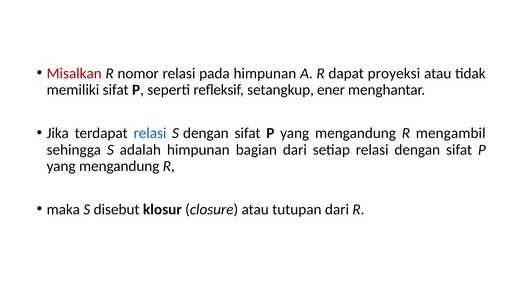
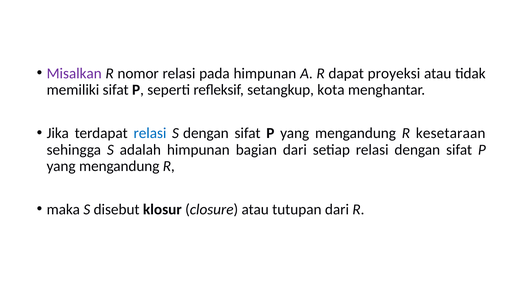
Misalkan colour: red -> purple (74, 73)
ener: ener -> kota (331, 90)
mengambil: mengambil -> kesetaraan (451, 133)
